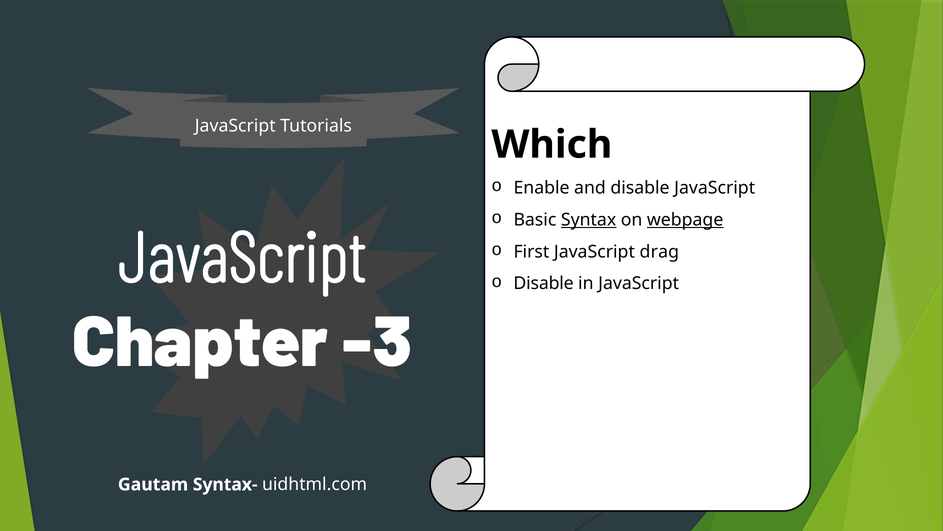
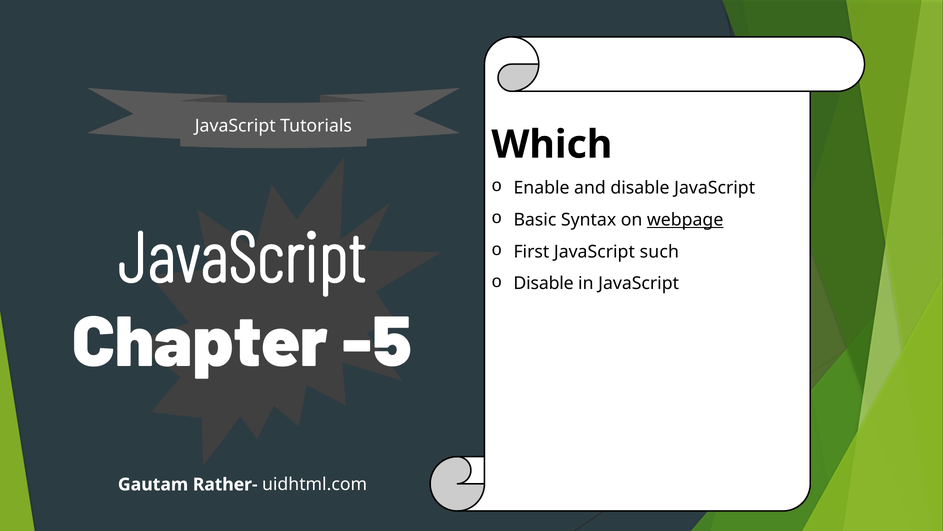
Syntax underline: present -> none (589, 220)
drag: drag -> such (659, 251)
-3: -3 -> -5 (377, 343)
Syntax-: Syntax- -> Rather- (225, 484)
